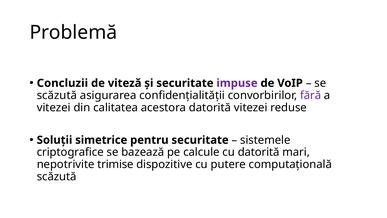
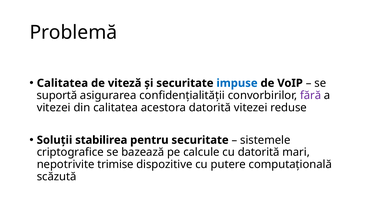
Concluzii: Concluzii -> Calitatea (62, 83)
impuse colour: purple -> blue (237, 83)
scăzută: scăzută -> suportă (57, 95)
simetrice: simetrice -> stabilirea (101, 140)
